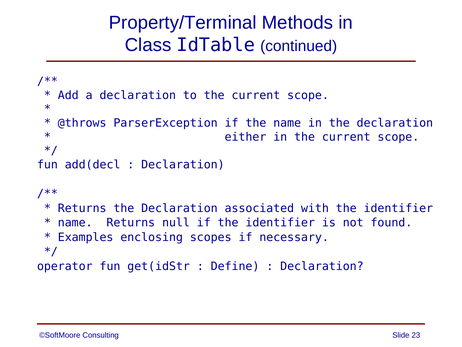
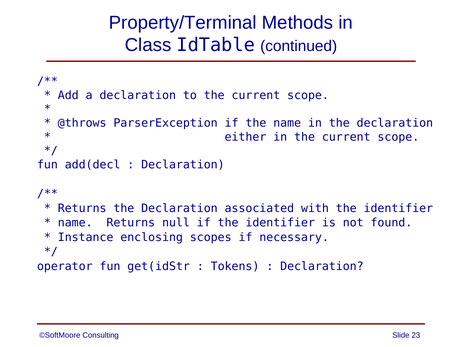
Examples: Examples -> Instance (86, 237)
Define: Define -> Tokens (235, 266)
